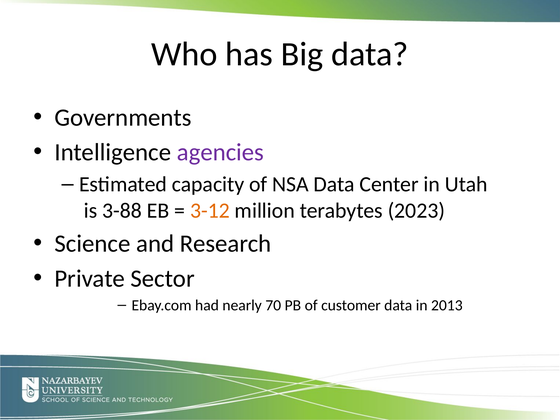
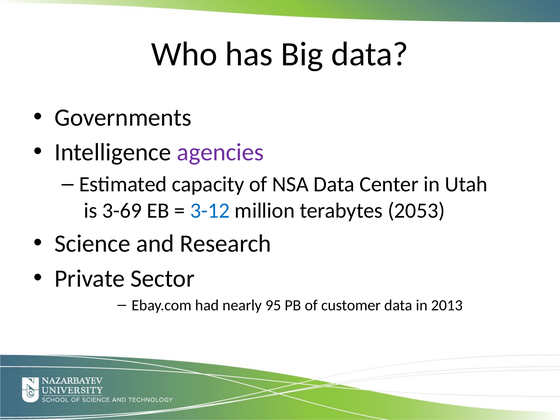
3-88: 3-88 -> 3-69 (122, 211)
3-12 colour: orange -> blue (210, 211)
2023: 2023 -> 2053 (416, 211)
70: 70 -> 95 (273, 305)
